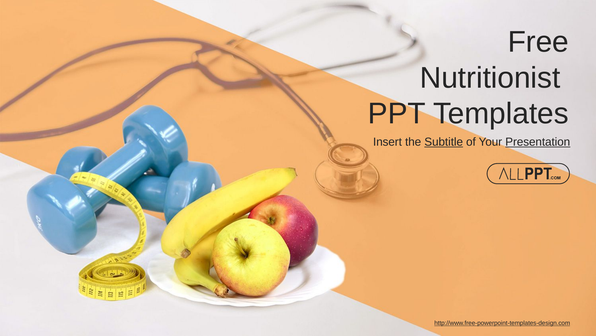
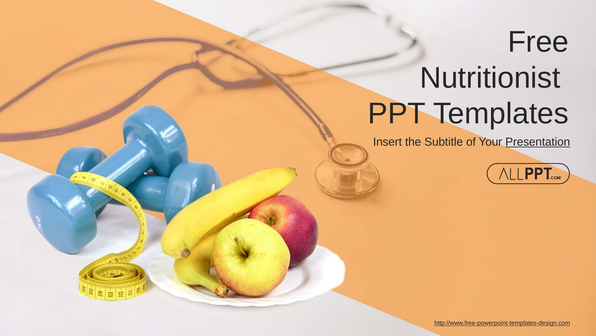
Subtitle underline: present -> none (444, 142)
